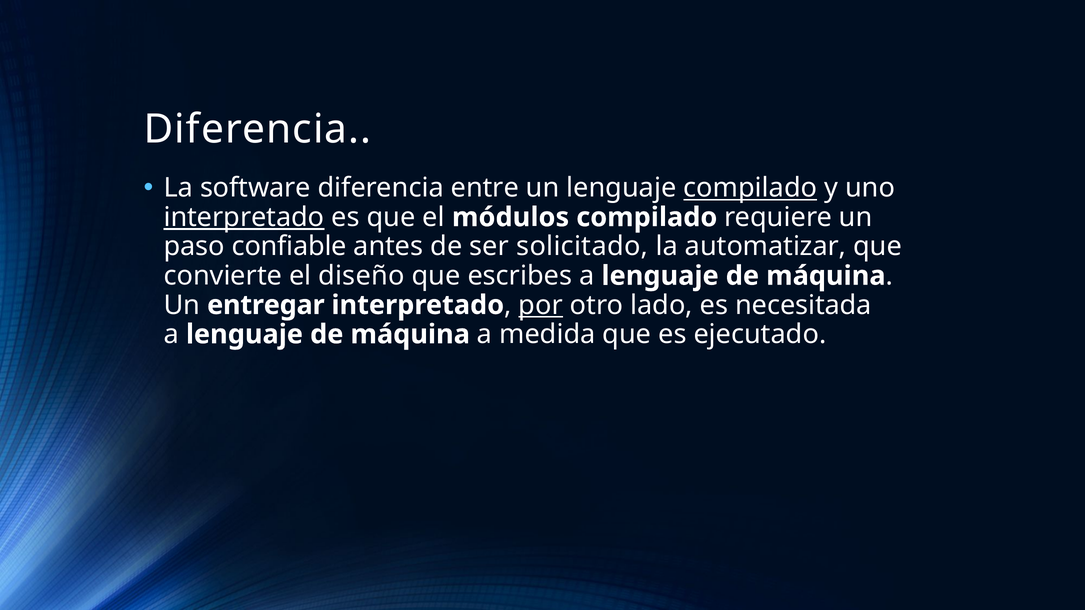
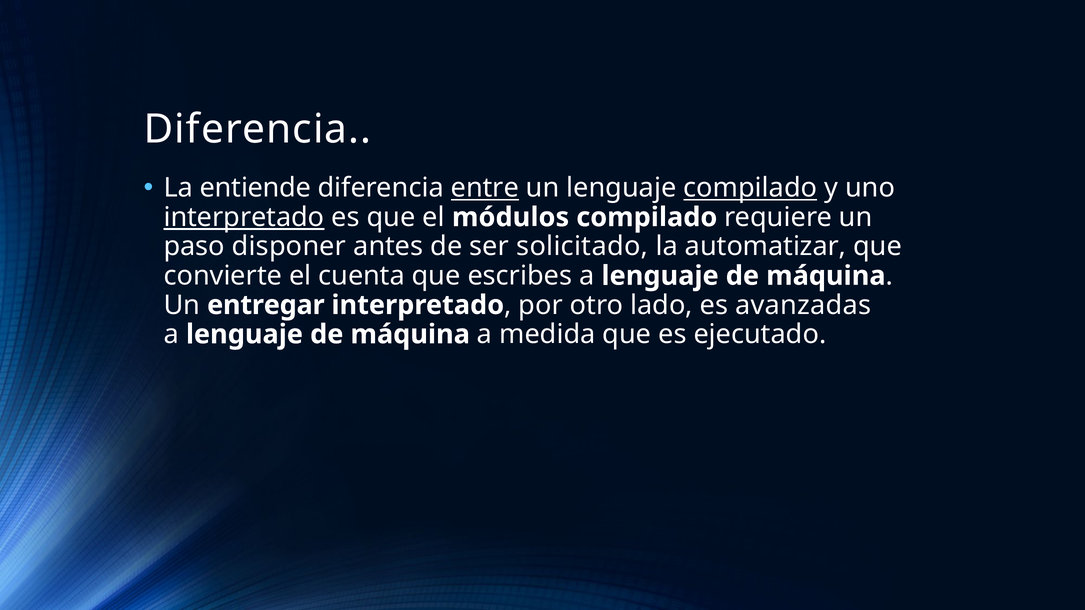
software: software -> entiende (255, 188)
entre underline: none -> present (485, 188)
confiable: confiable -> disponer (289, 247)
diseño: diseño -> cuenta (362, 276)
por underline: present -> none (541, 305)
necesitada: necesitada -> avanzadas (803, 305)
